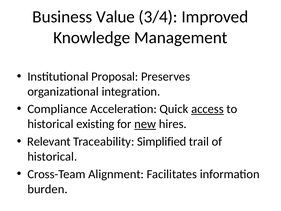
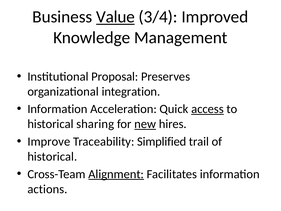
Value underline: none -> present (115, 17)
Compliance: Compliance -> Information (57, 109)
existing: existing -> sharing (95, 124)
Relevant: Relevant -> Improve (49, 141)
Alignment underline: none -> present (116, 174)
burden: burden -> actions (47, 189)
